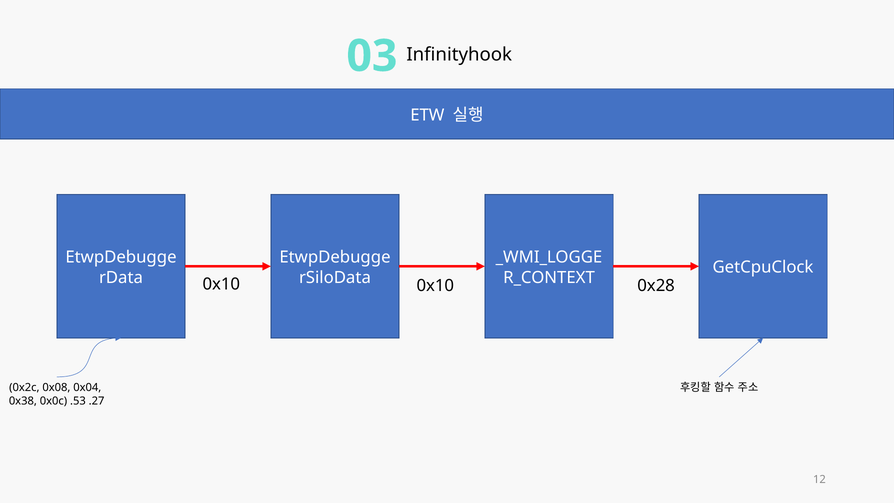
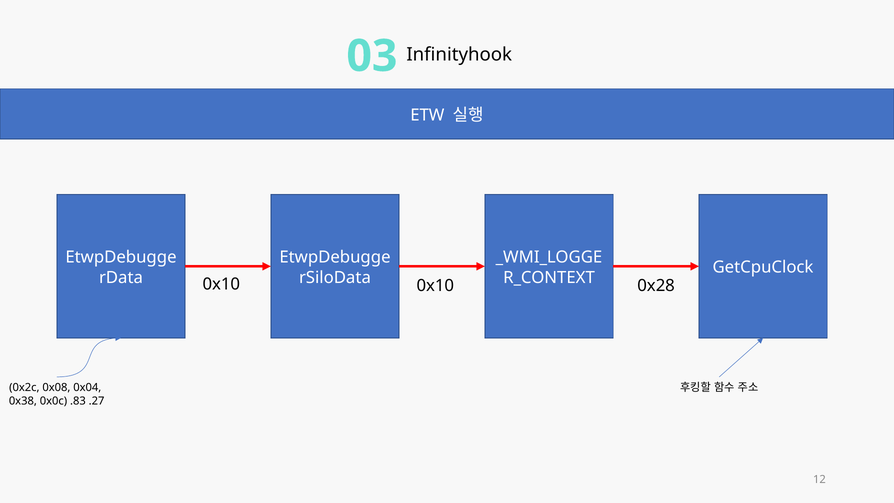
.53: .53 -> .83 (78, 401)
